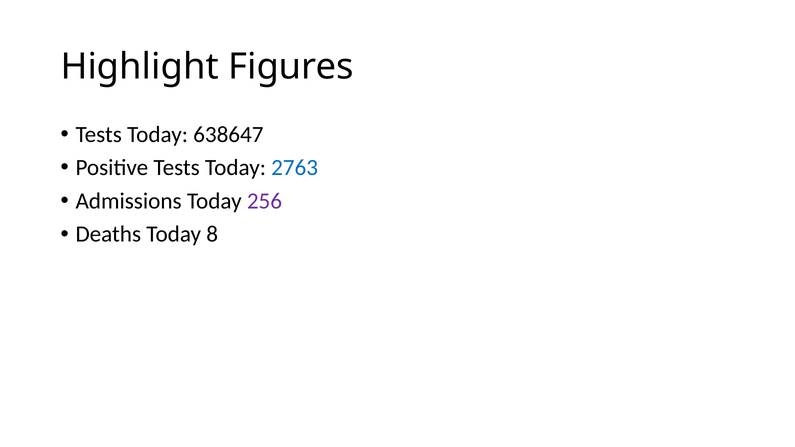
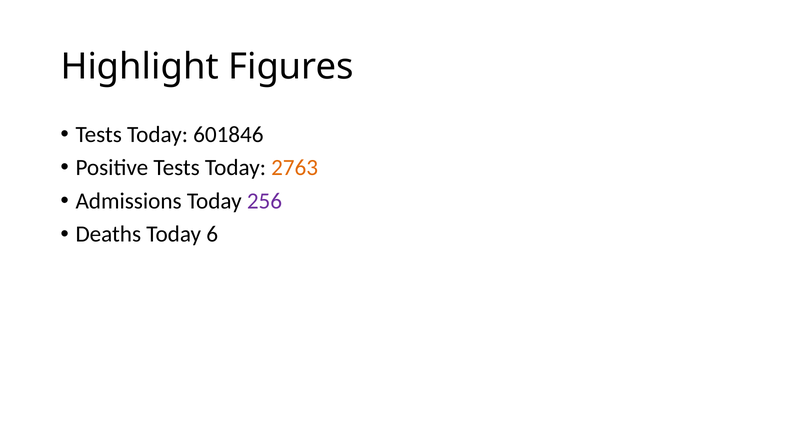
638647: 638647 -> 601846 (228, 134)
2763 colour: blue -> orange (295, 168)
8: 8 -> 6 (212, 234)
